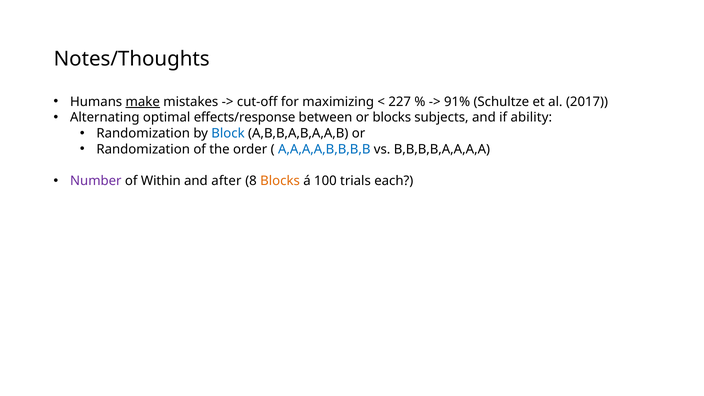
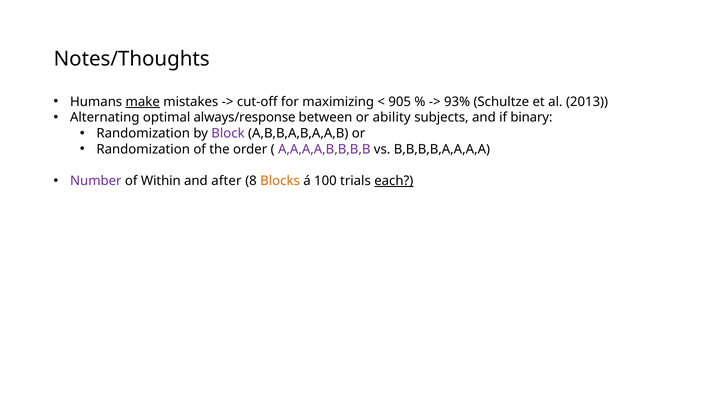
227: 227 -> 905 (400, 102)
91%: 91% -> 93% (457, 102)
2017: 2017 -> 2013 (587, 102)
effects/response: effects/response -> always/response (245, 118)
or blocks: blocks -> ability (392, 118)
ability: ability -> binary (531, 118)
Block colour: blue -> purple (228, 133)
A,A,A,A,B,B,B,B colour: blue -> purple (324, 149)
each underline: none -> present (394, 181)
